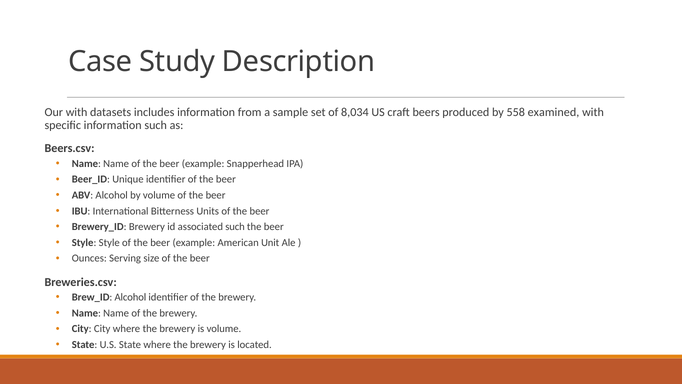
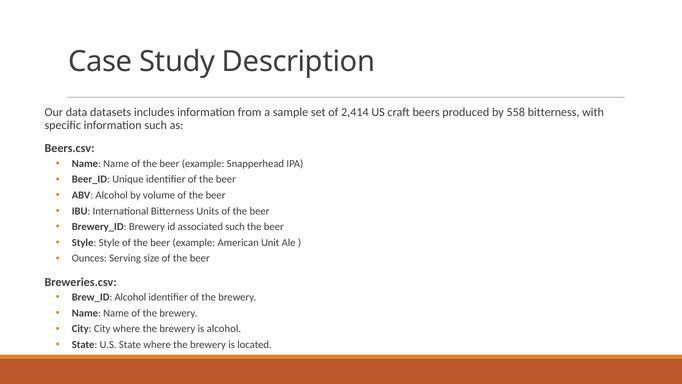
Our with: with -> data (77, 112)
8,034: 8,034 -> 2,414 (355, 112)
558 examined: examined -> bitterness (554, 112)
is volume: volume -> alcohol (224, 329)
